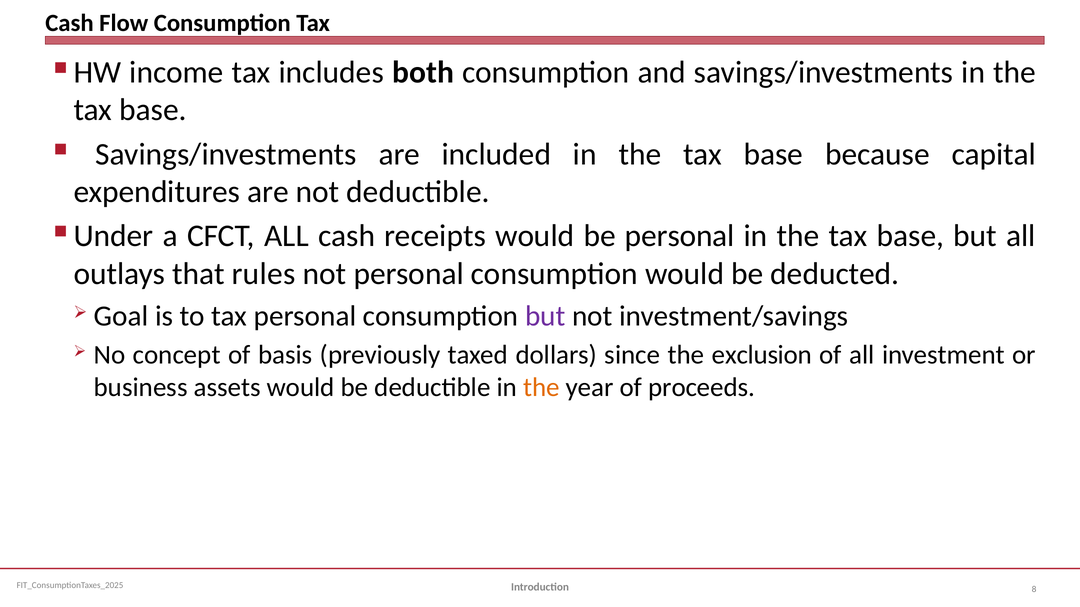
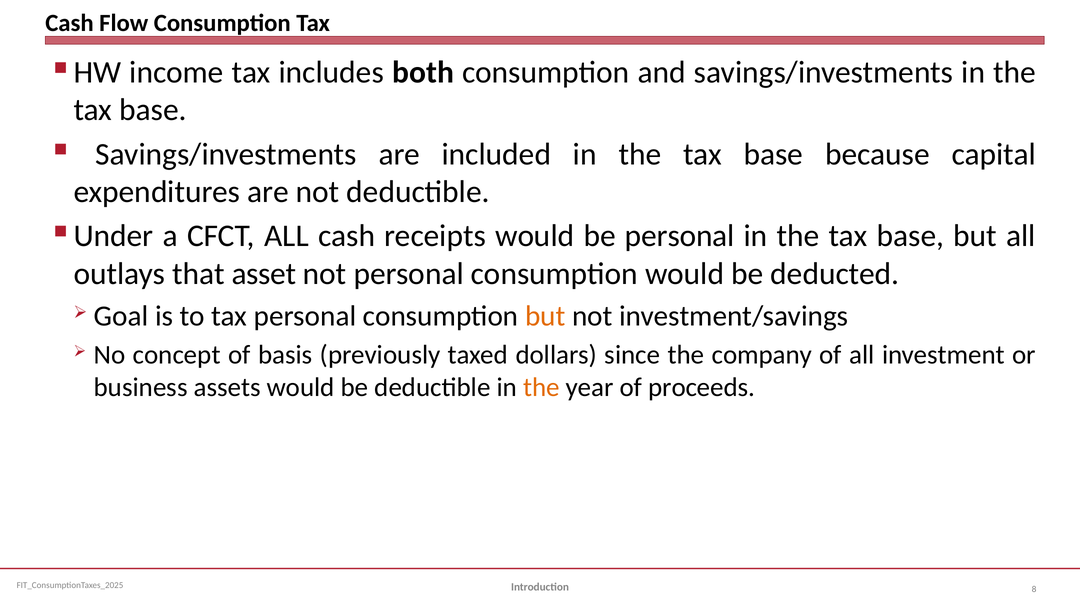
rules: rules -> asset (264, 274)
but colour: purple -> orange (545, 316)
exclusion: exclusion -> company (762, 355)
